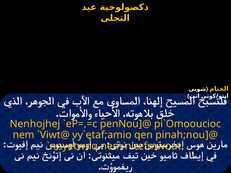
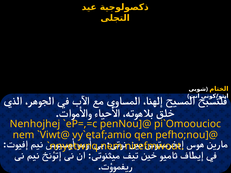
pinah;nou]@: pinah;nou]@ -> pefho;nou]@ (187, 135)
